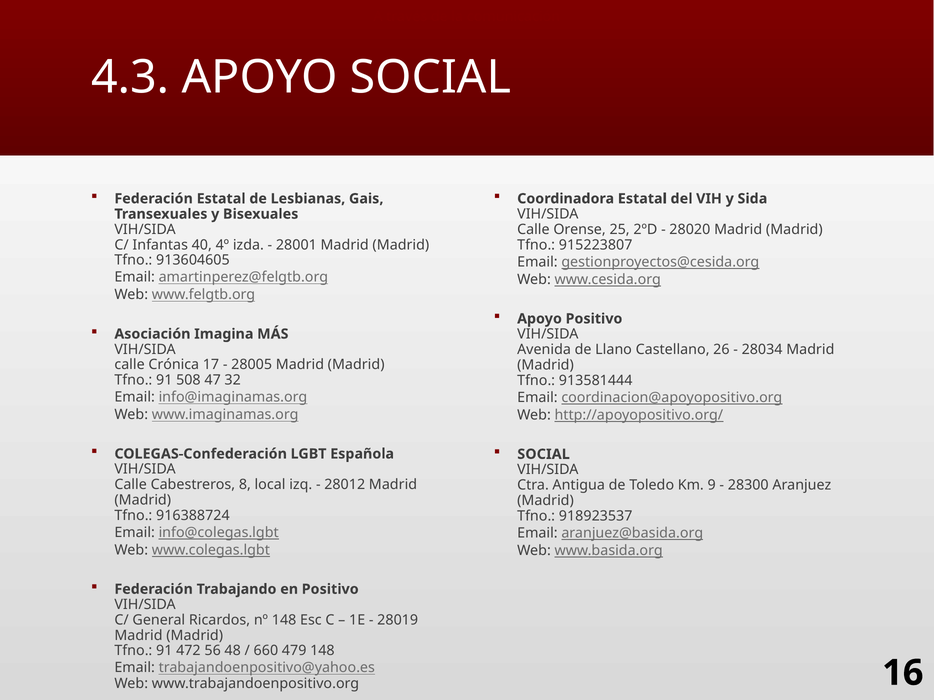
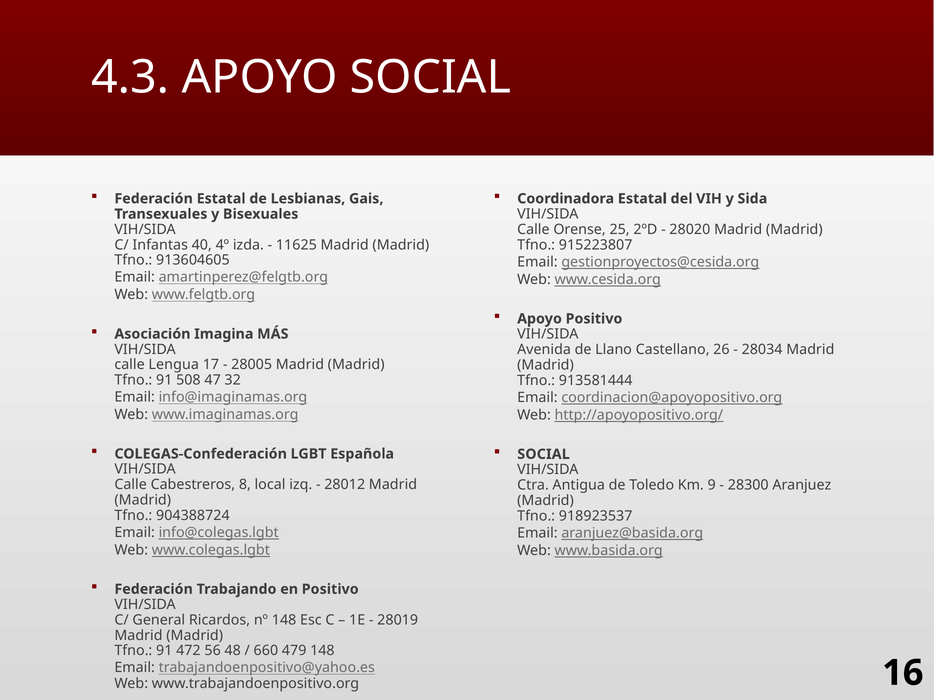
28001: 28001 -> 11625 (296, 245)
Crónica: Crónica -> Lengua (174, 365)
916388724: 916388724 -> 904388724 (193, 516)
